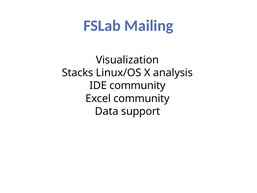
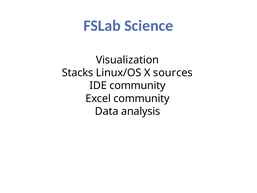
Mailing: Mailing -> Science (149, 26)
analysis: analysis -> sources (173, 73)
support: support -> analysis (141, 111)
